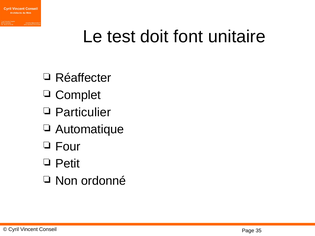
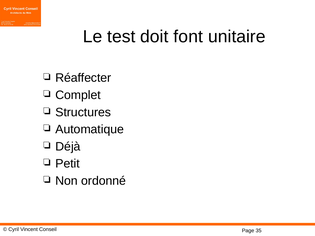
Particulier: Particulier -> Structures (83, 112)
Four: Four -> Déjà (68, 147)
